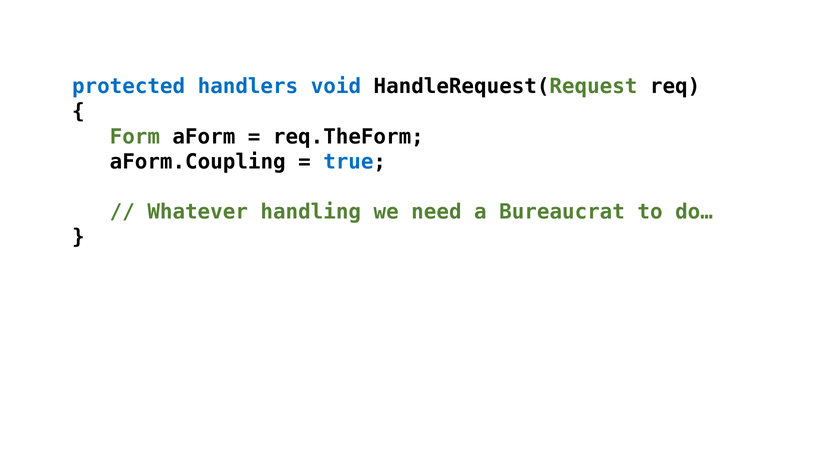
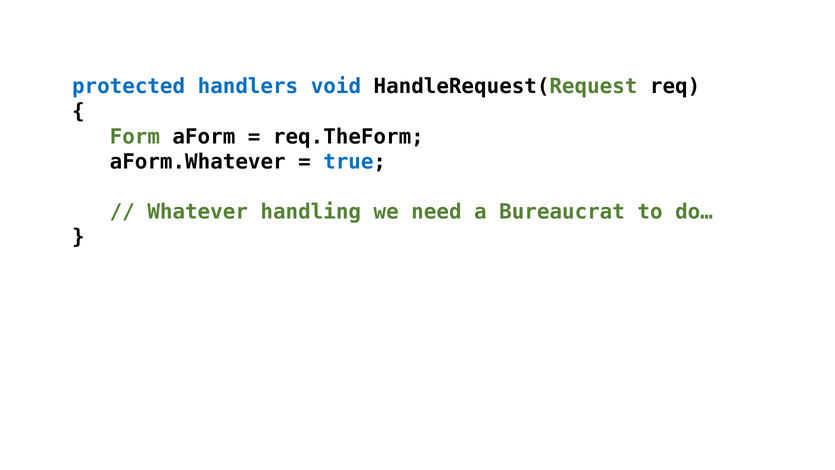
aForm.Coupling: aForm.Coupling -> aForm.Whatever (198, 162)
